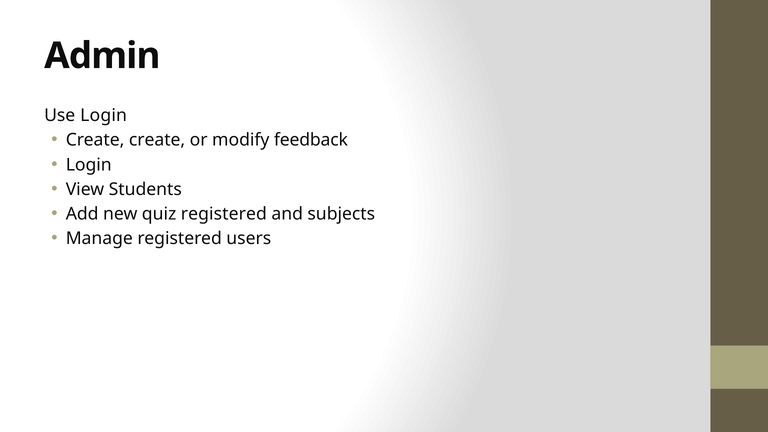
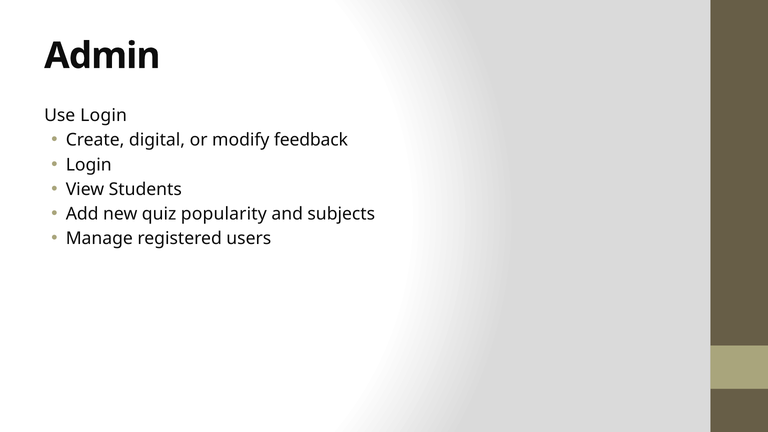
Create create: create -> digital (157, 140)
quiz registered: registered -> popularity (224, 214)
